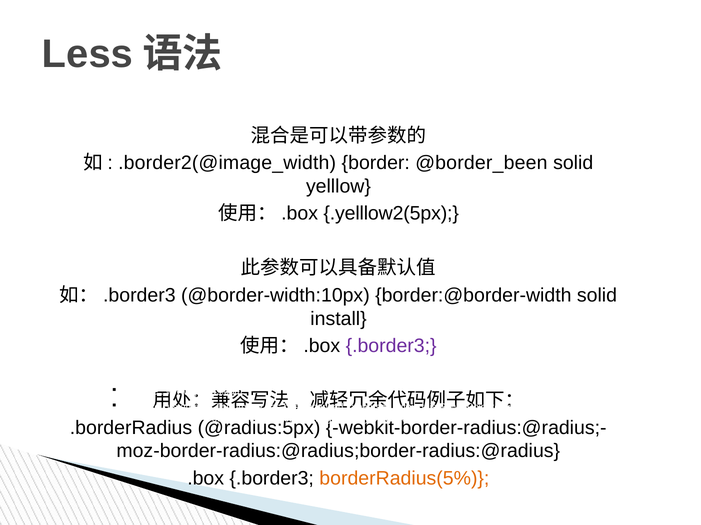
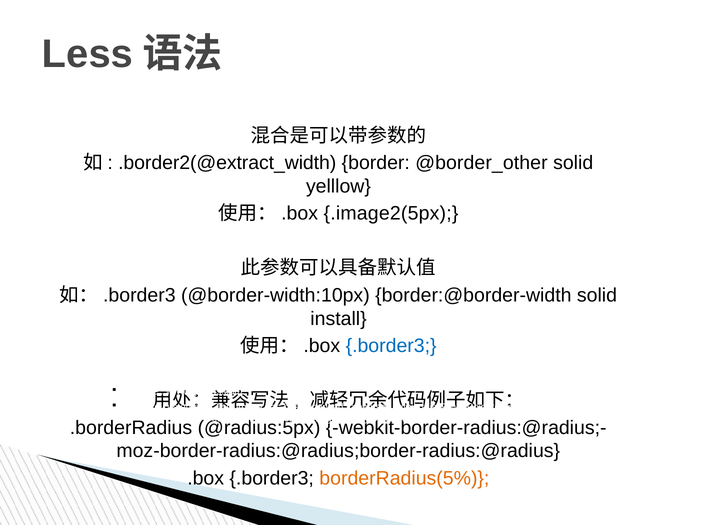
.border2(@image_width: .border2(@image_width -> .border2(@extract_width (227, 163)
@border_been: @border_been -> @border_other (481, 163)
.yelllow2(5px: .yelllow2(5px -> .image2(5px (391, 214)
.border3 colour: purple -> blue (391, 346)
